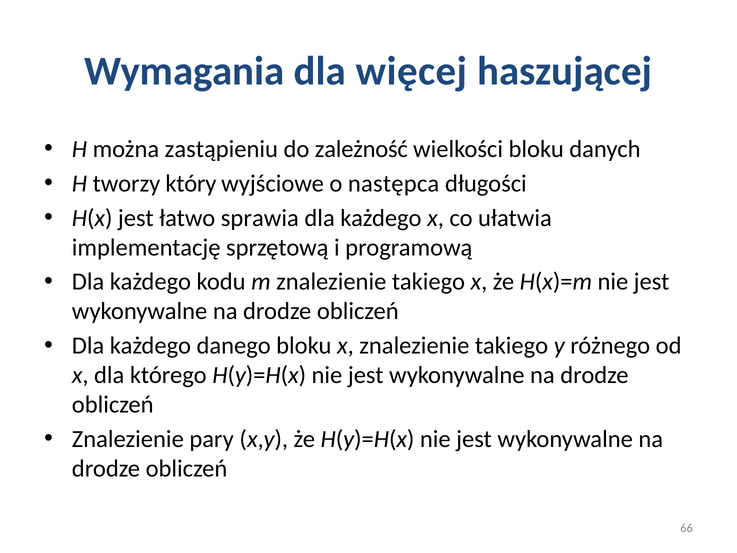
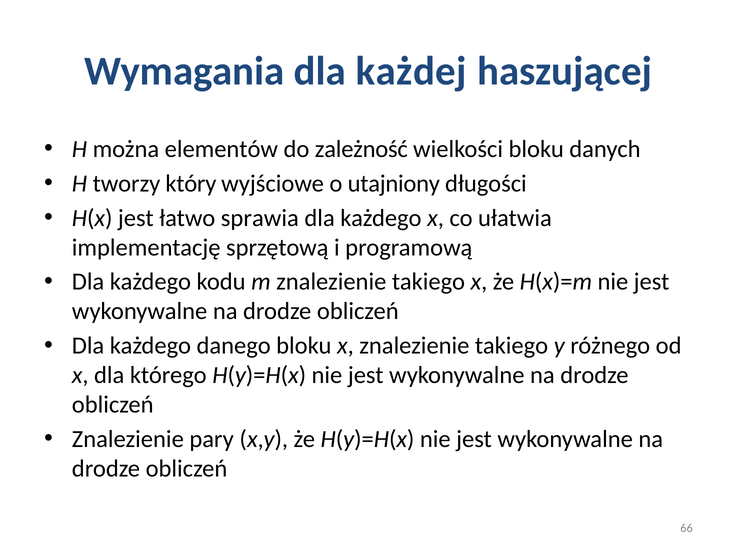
więcej: więcej -> każdej (411, 71)
zastąpieniu: zastąpieniu -> elementów (221, 149)
następca: następca -> utajniony (394, 184)
